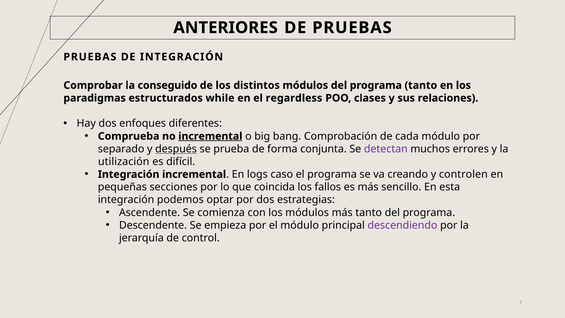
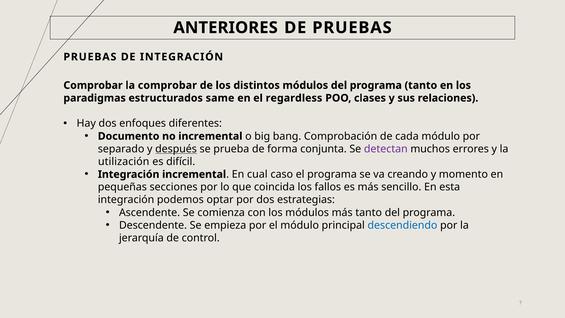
la conseguido: conseguido -> comprobar (167, 85)
while: while -> same (220, 98)
Comprueba: Comprueba -> Documento (129, 136)
incremental underline: present -> none (210, 136)
logs: logs -> cual (257, 174)
controlen: controlen -> momento (463, 174)
descendiendo colour: purple -> blue (402, 225)
